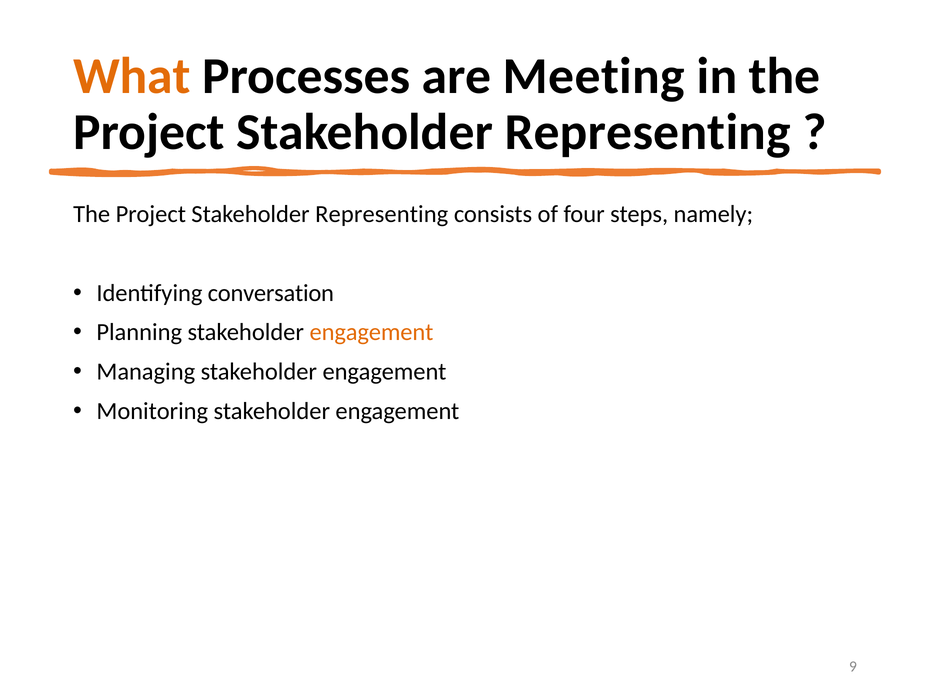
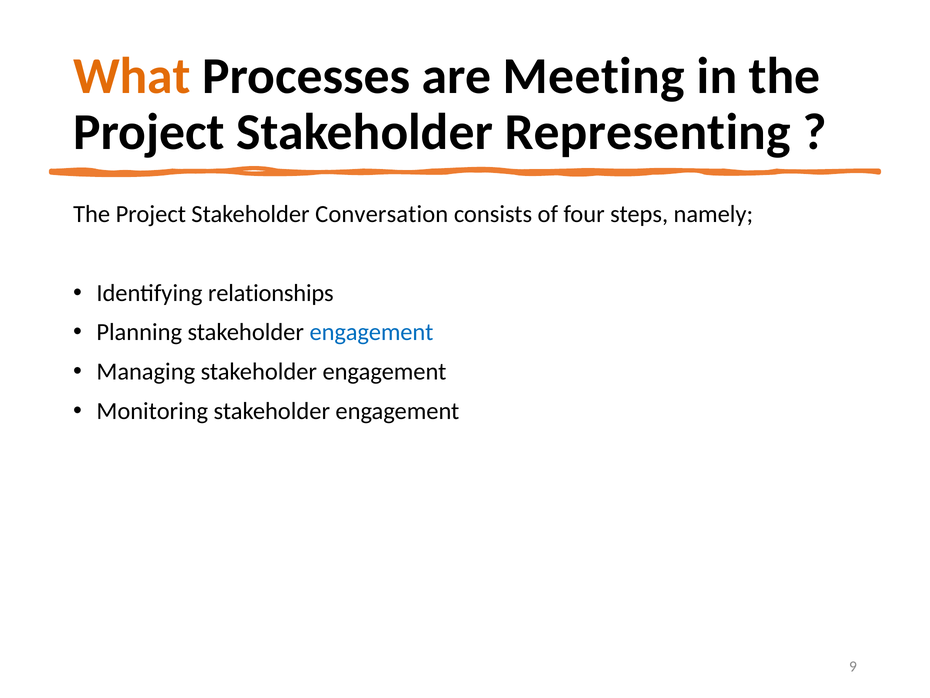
Representing: Representing -> Conversation (382, 214)
conversation: conversation -> relationships (271, 293)
engagement colour: orange -> blue (371, 332)
